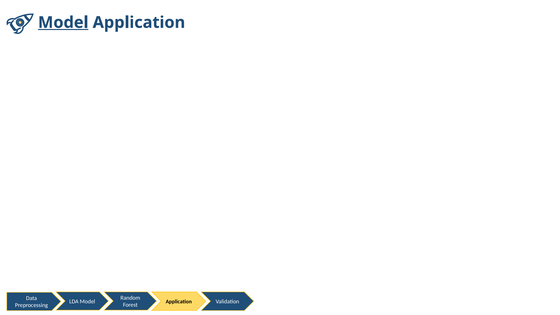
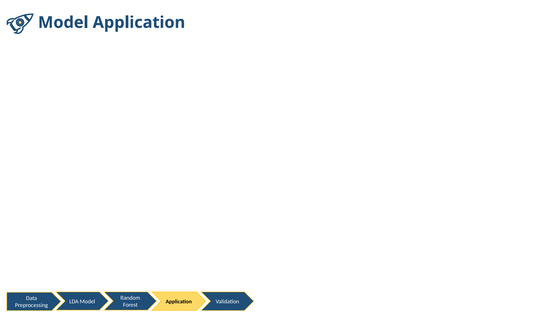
Model underline: present -> none (63, 22)
